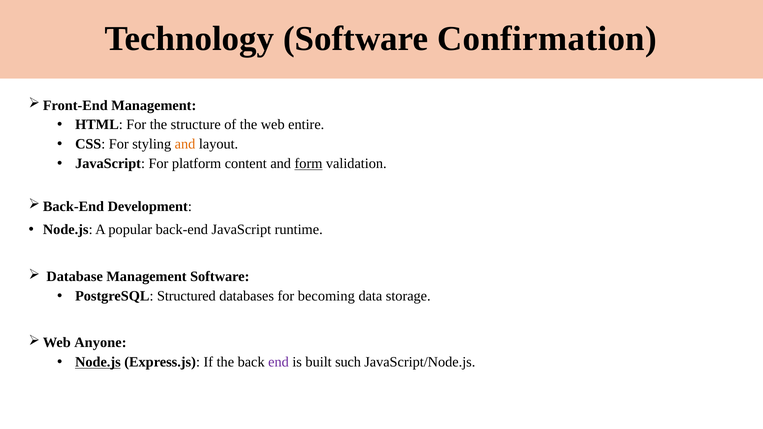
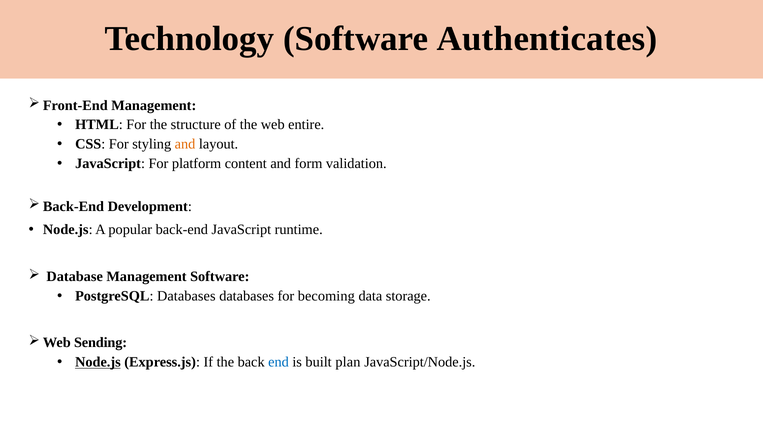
Confirmation: Confirmation -> Authenticates (547, 39)
form underline: present -> none (309, 164)
PostgreSQL Structured: Structured -> Databases (186, 296)
Anyone: Anyone -> Sending (101, 343)
end colour: purple -> blue (279, 362)
such: such -> plan (348, 362)
